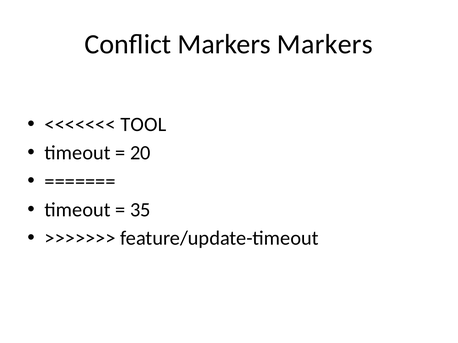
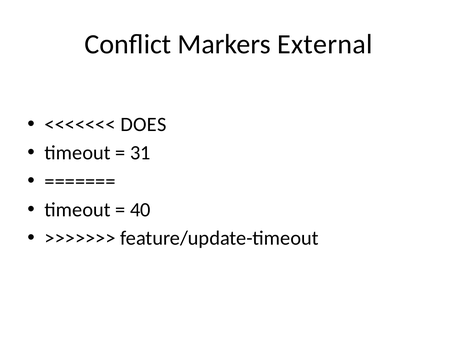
Markers Markers: Markers -> External (325, 44)
TOOL: TOOL -> DOES (143, 125)
20: 20 -> 31 (140, 153)
35: 35 -> 40 (140, 210)
